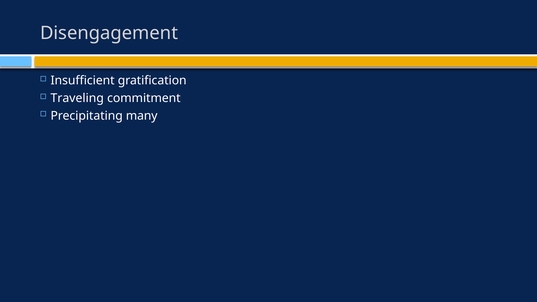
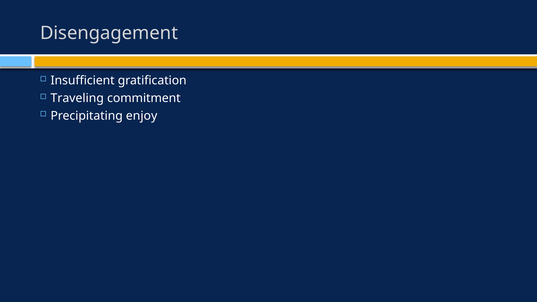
many: many -> enjoy (142, 116)
